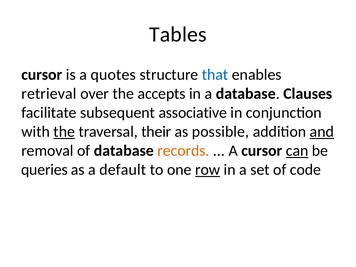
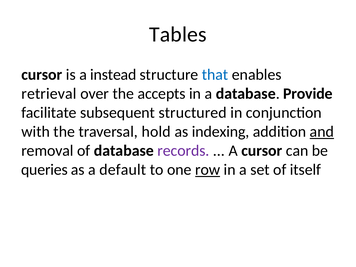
quotes: quotes -> instead (113, 75)
Clauses: Clauses -> Provide (308, 94)
associative: associative -> structured (193, 113)
the underline: present -> none (64, 132)
their: their -> hold (156, 132)
possible: possible -> indexing (221, 132)
records colour: orange -> purple (183, 151)
can underline: present -> none (297, 151)
code: code -> itself (305, 170)
